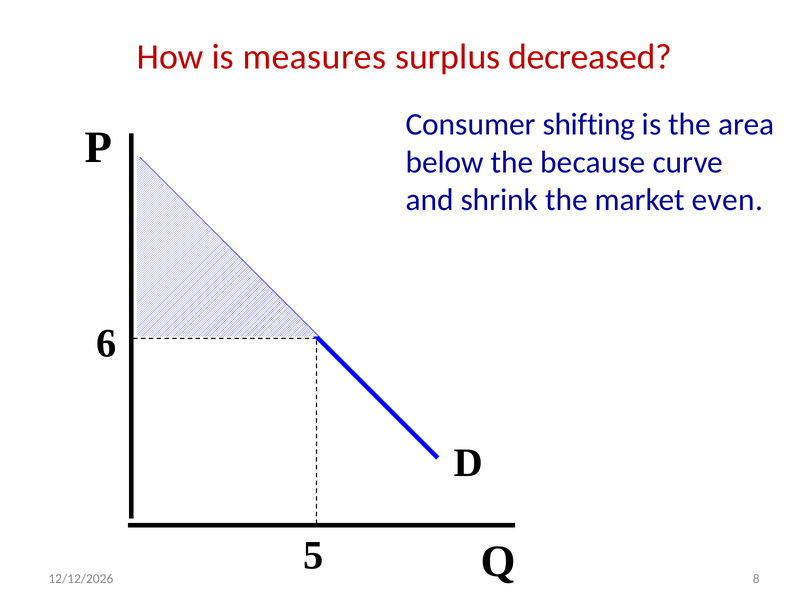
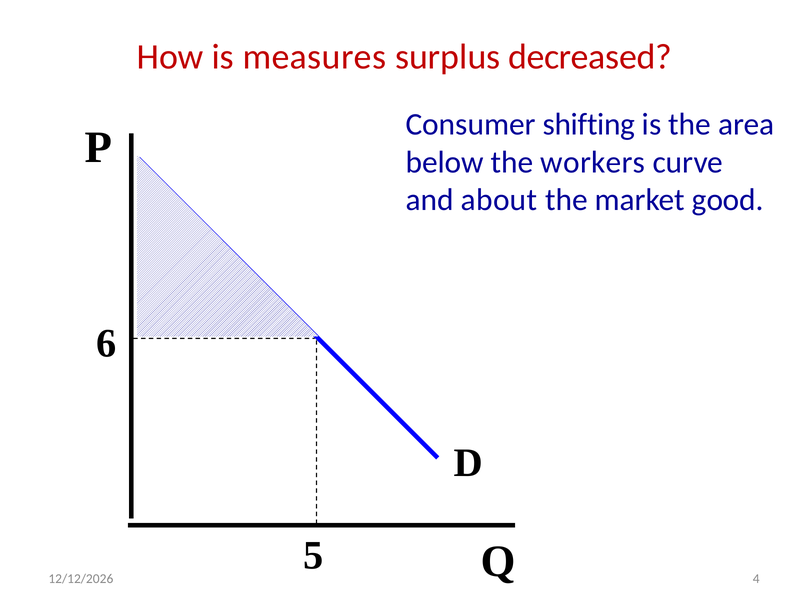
because: because -> workers (593, 162)
shrink: shrink -> about (499, 200)
even: even -> good (728, 200)
8: 8 -> 4 (756, 579)
